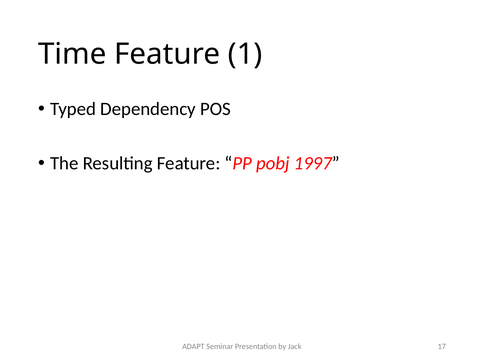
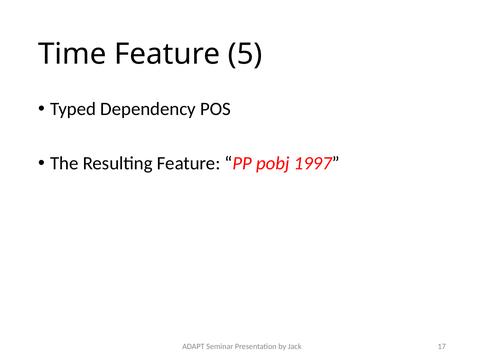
1: 1 -> 5 (245, 54)
